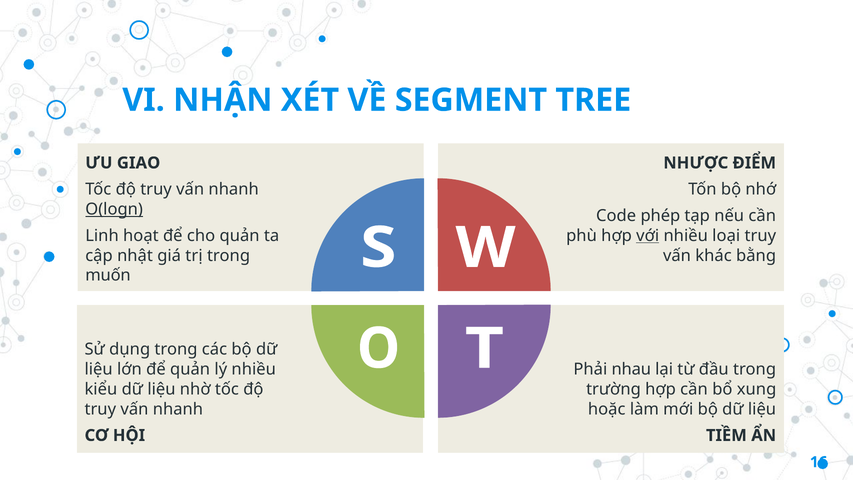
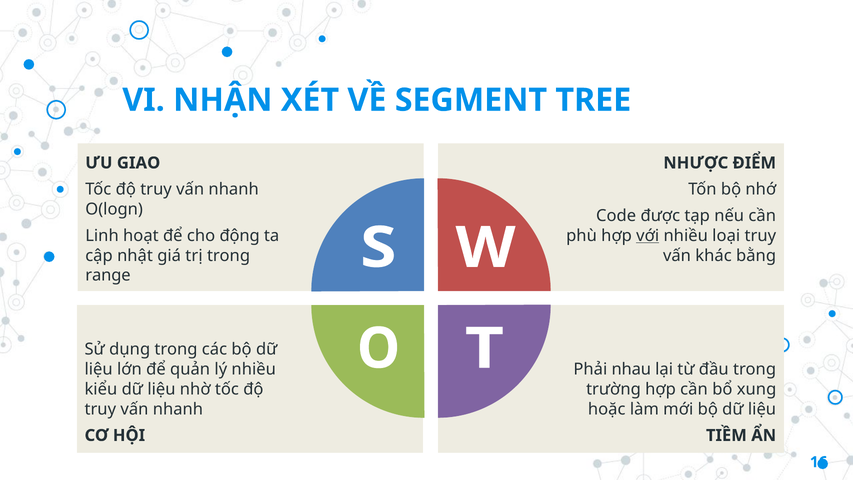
O(logn underline: present -> none (114, 209)
phép: phép -> được (660, 216)
cho quản: quản -> động (240, 236)
muốn: muốn -> range (108, 275)
